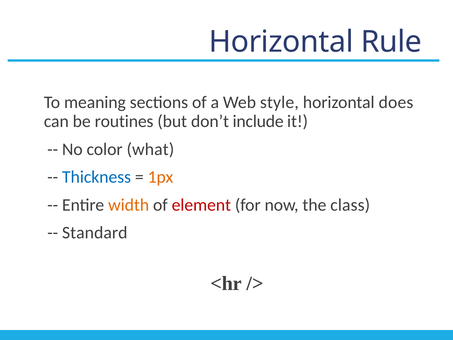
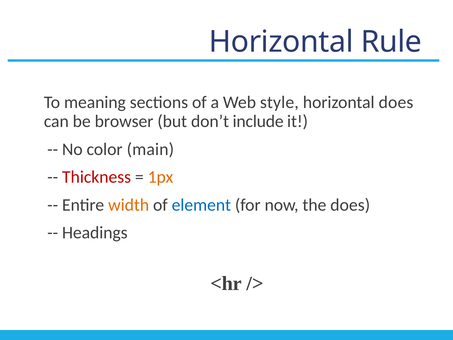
routines: routines -> browser (124, 121)
what: what -> main (150, 149)
Thickness colour: blue -> red (97, 177)
element colour: red -> blue (201, 205)
the class: class -> does (350, 205)
Standard: Standard -> Headings (95, 233)
